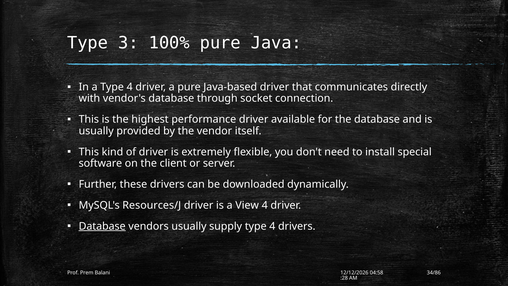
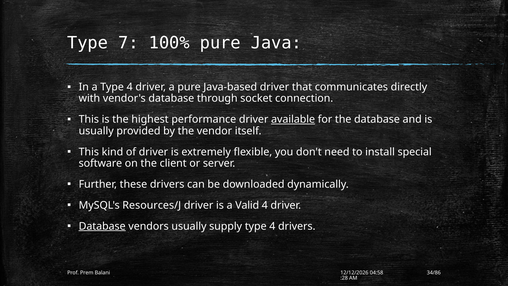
3: 3 -> 7 (128, 43)
available underline: none -> present (293, 119)
View: View -> Valid (247, 205)
